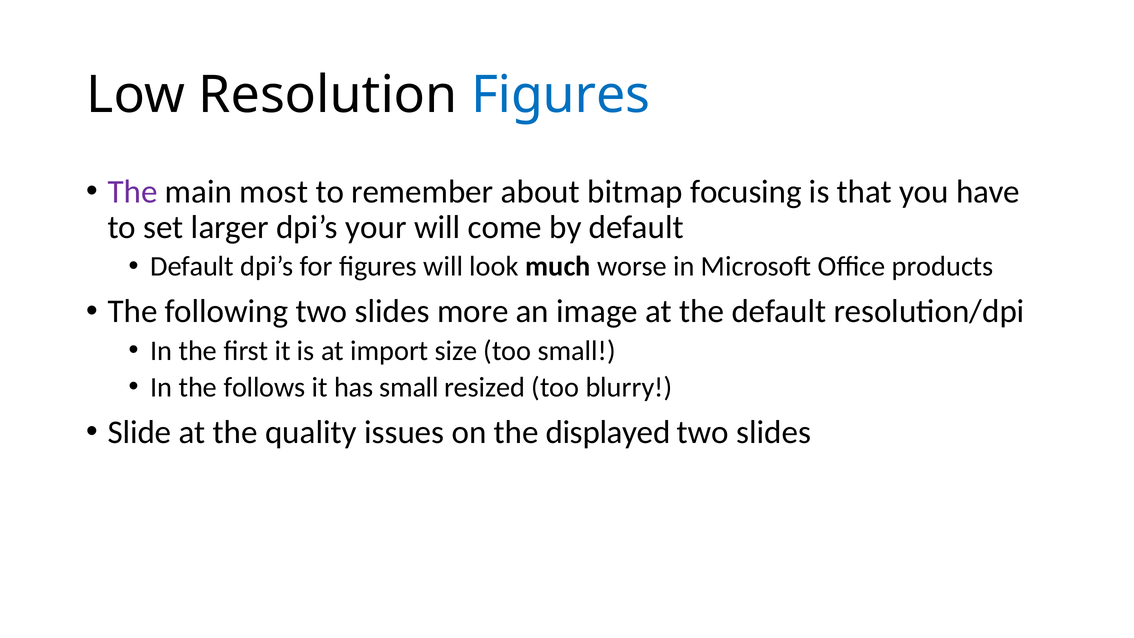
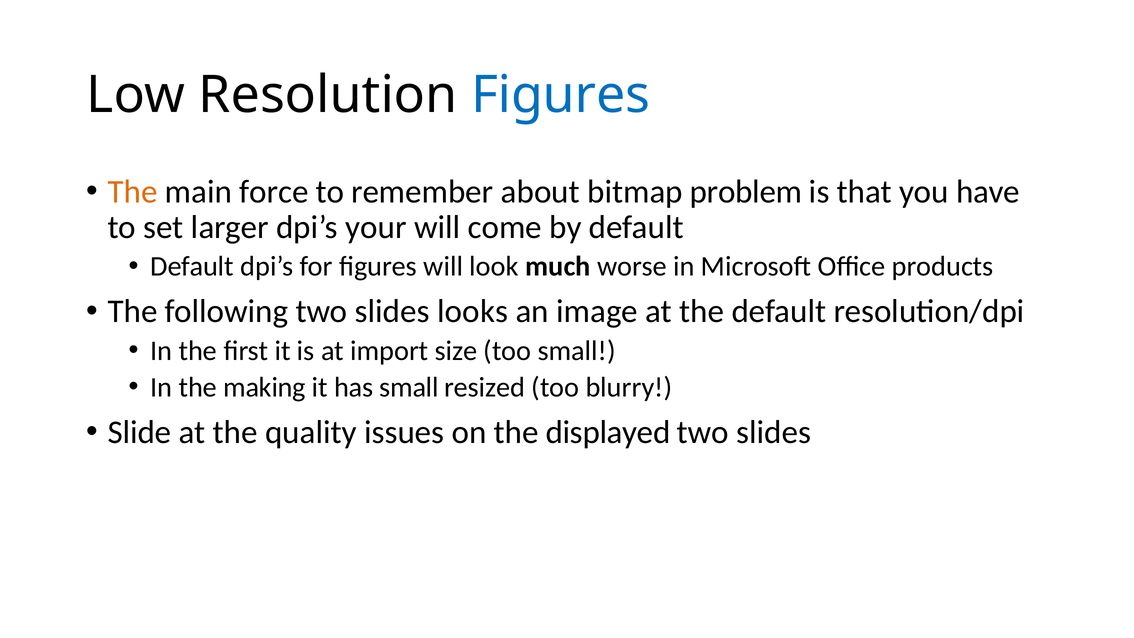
The colour: purple -> orange (133, 192)
most: most -> force (274, 192)
focusing: focusing -> problem (746, 192)
more: more -> looks (473, 311)
follows: follows -> making (264, 387)
